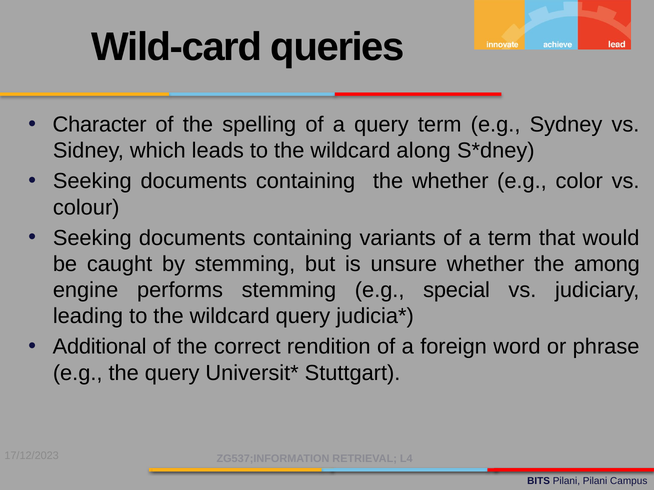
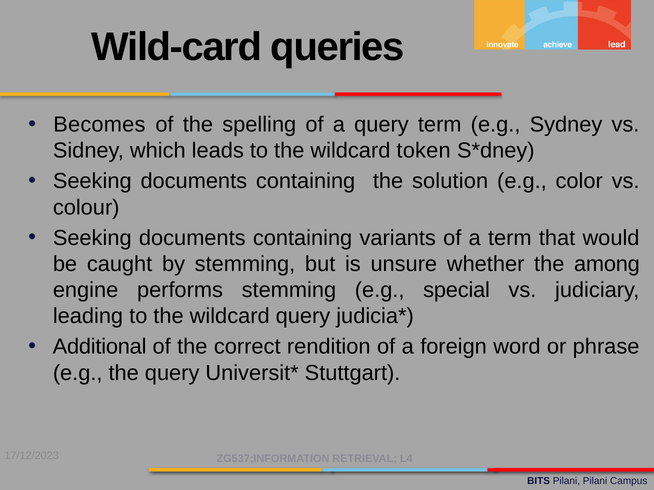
Character: Character -> Becomes (99, 125)
along: along -> token (424, 151)
the whether: whether -> solution (450, 181)
